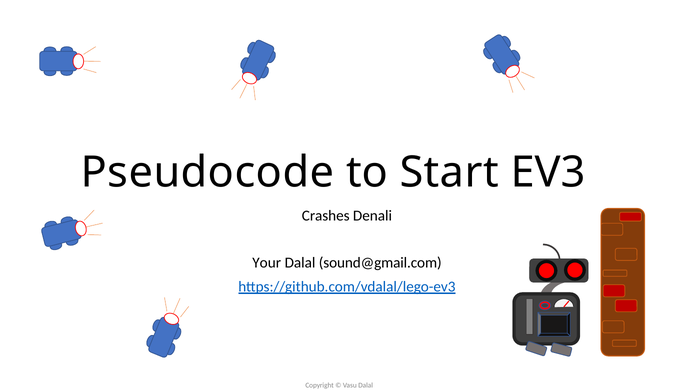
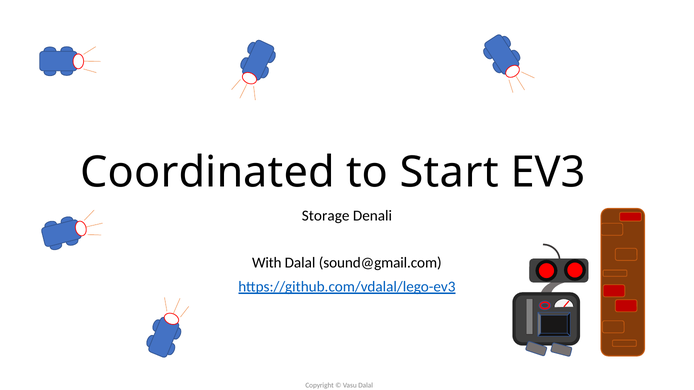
Pseudocode: Pseudocode -> Coordinated (208, 173)
Crashes: Crashes -> Storage (326, 216)
Your: Your -> With (267, 263)
